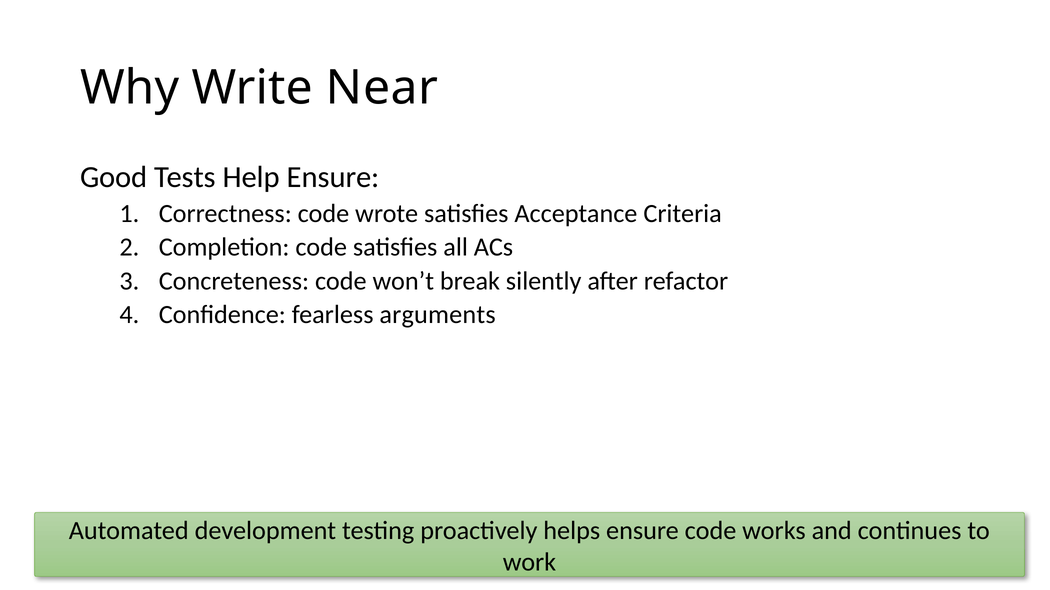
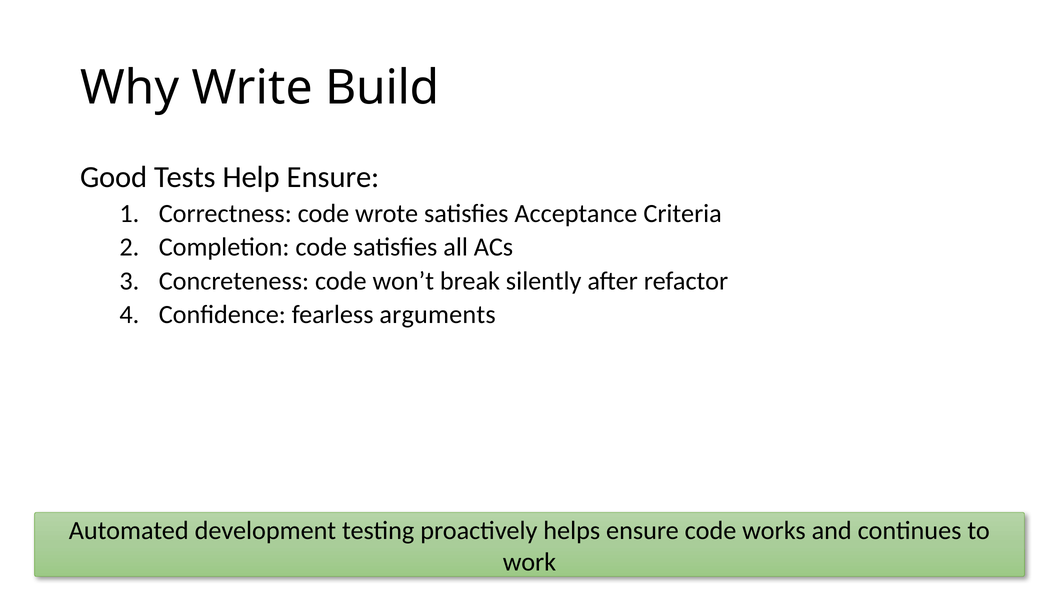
Near: Near -> Build (382, 88)
